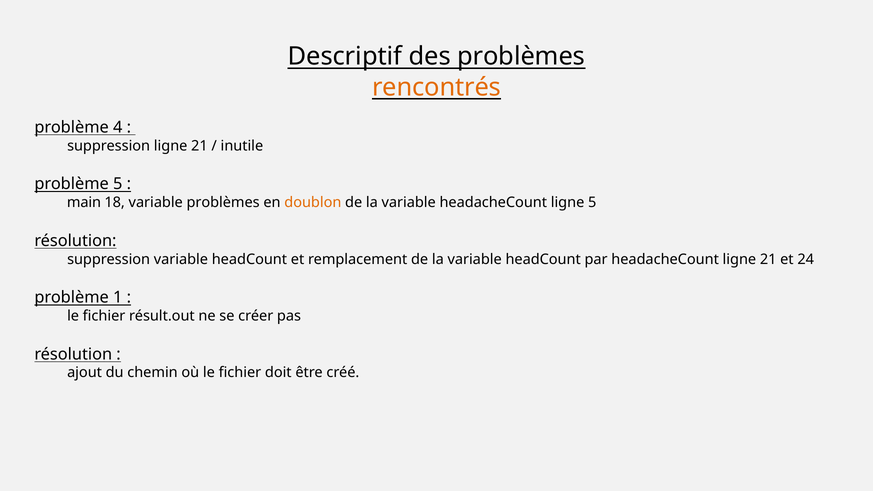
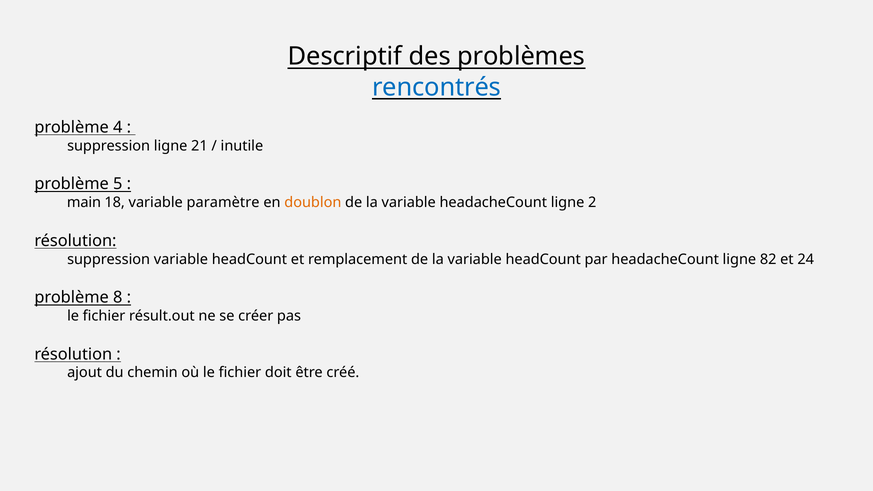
rencontrés colour: orange -> blue (437, 87)
variable problèmes: problèmes -> paramètre (223, 203)
ligne 5: 5 -> 2 (592, 203)
headacheCount ligne 21: 21 -> 82 (768, 259)
1: 1 -> 8 (118, 298)
